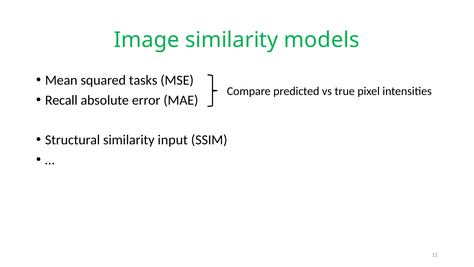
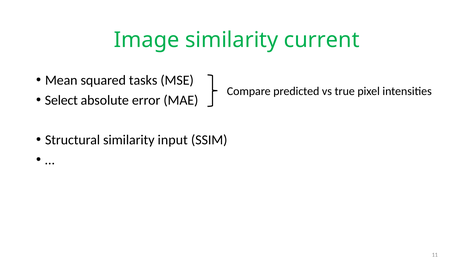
models: models -> current (322, 40)
Recall: Recall -> Select (61, 100)
